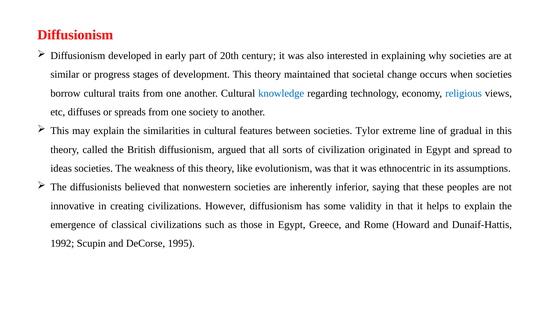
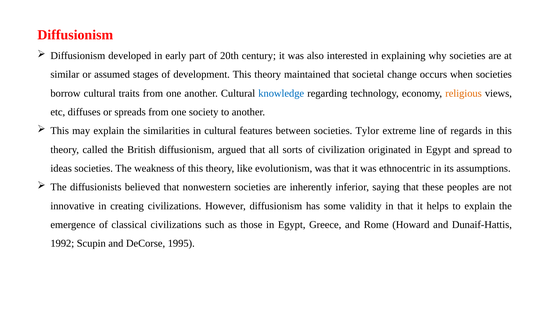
progress: progress -> assumed (112, 75)
religious colour: blue -> orange (464, 93)
gradual: gradual -> regards (466, 131)
